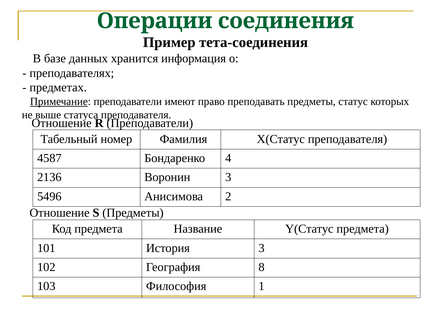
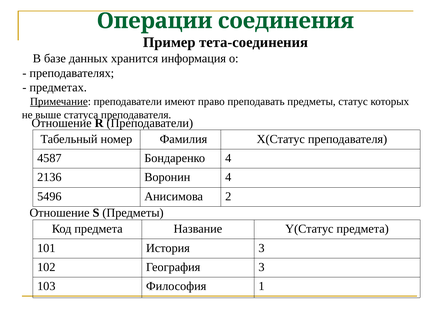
Воронин 3: 3 -> 4 (228, 177)
География 8: 8 -> 3 (261, 267)
